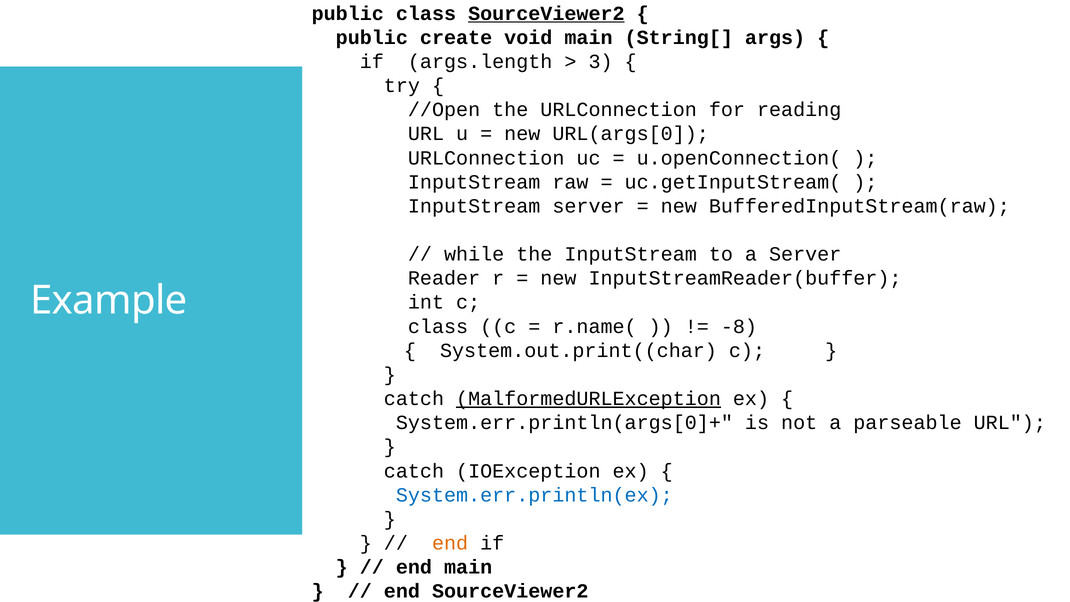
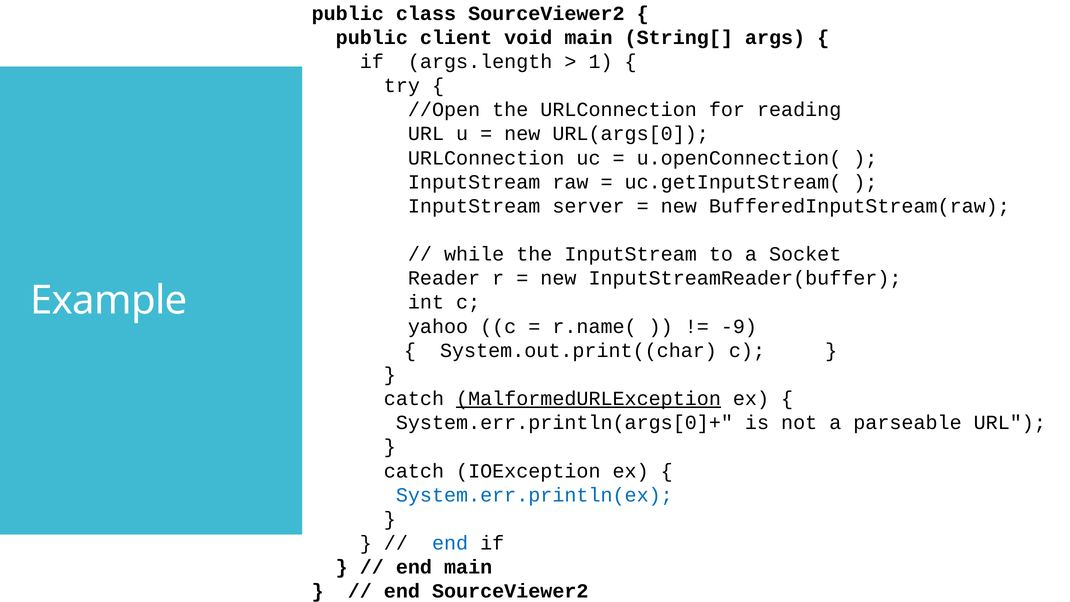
SourceViewer2 underline: present -> none (546, 13)
create: create -> client (456, 37)
3: 3 -> 1 (601, 62)
a Server: Server -> Socket (805, 254)
class: class -> yahoo (438, 326)
-8: -8 -> -9 (739, 326)
end colour: orange -> blue (450, 543)
